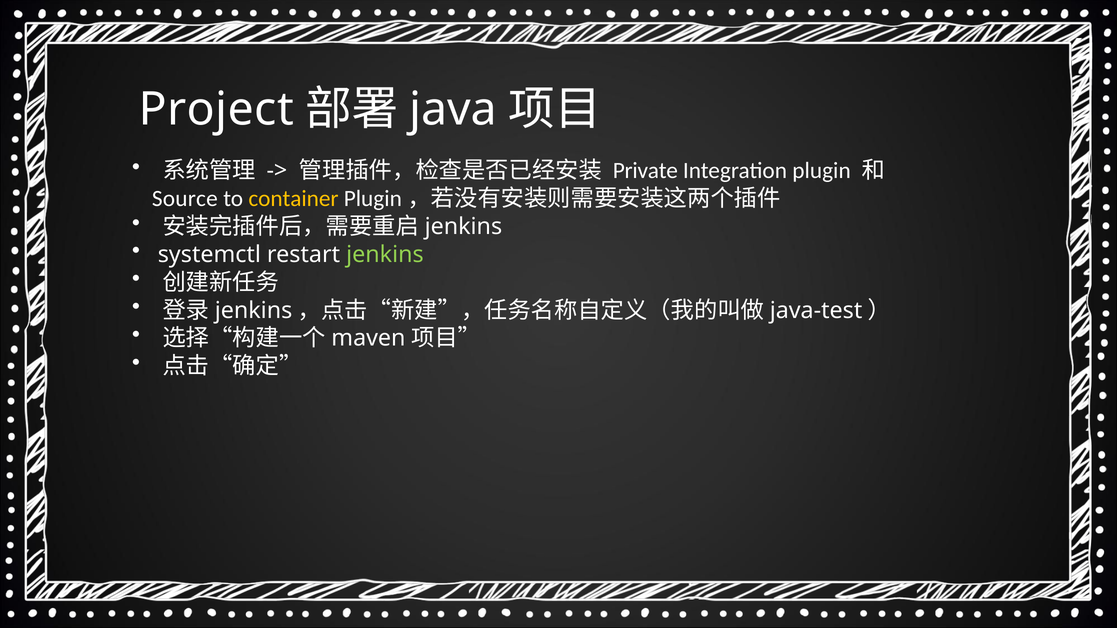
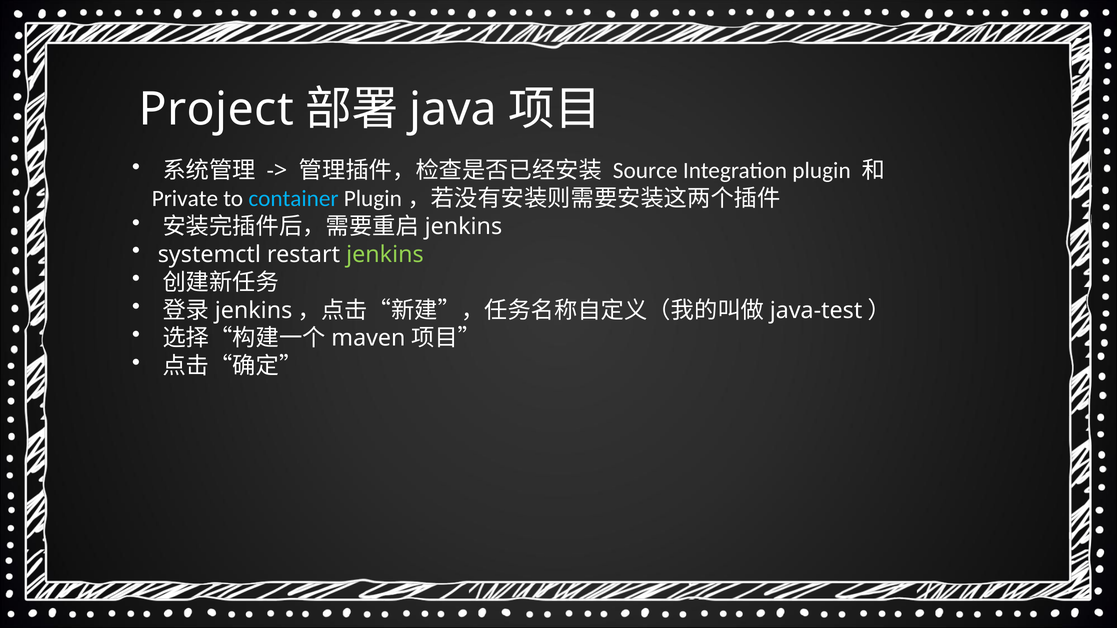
Private: Private -> Source (645, 171)
Source: Source -> Private (185, 199)
container colour: yellow -> light blue (293, 199)
